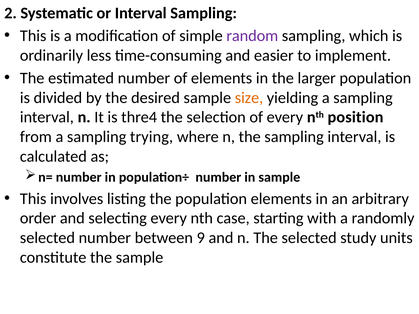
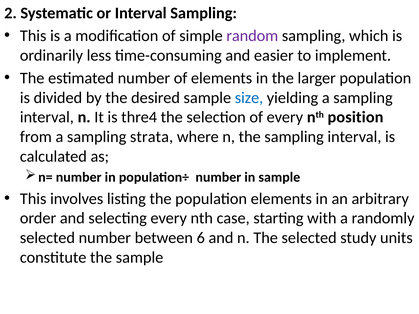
size colour: orange -> blue (249, 98)
trying: trying -> strata (152, 137)
9: 9 -> 6 (201, 238)
